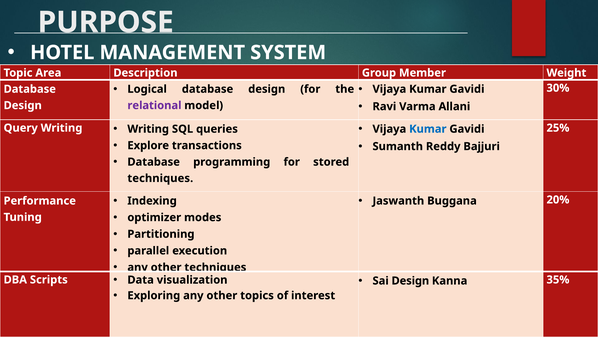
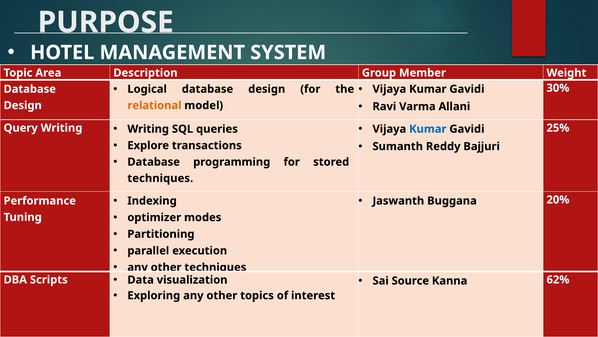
relational colour: purple -> orange (154, 105)
Sai Design: Design -> Source (410, 280)
35%: 35% -> 62% (558, 279)
